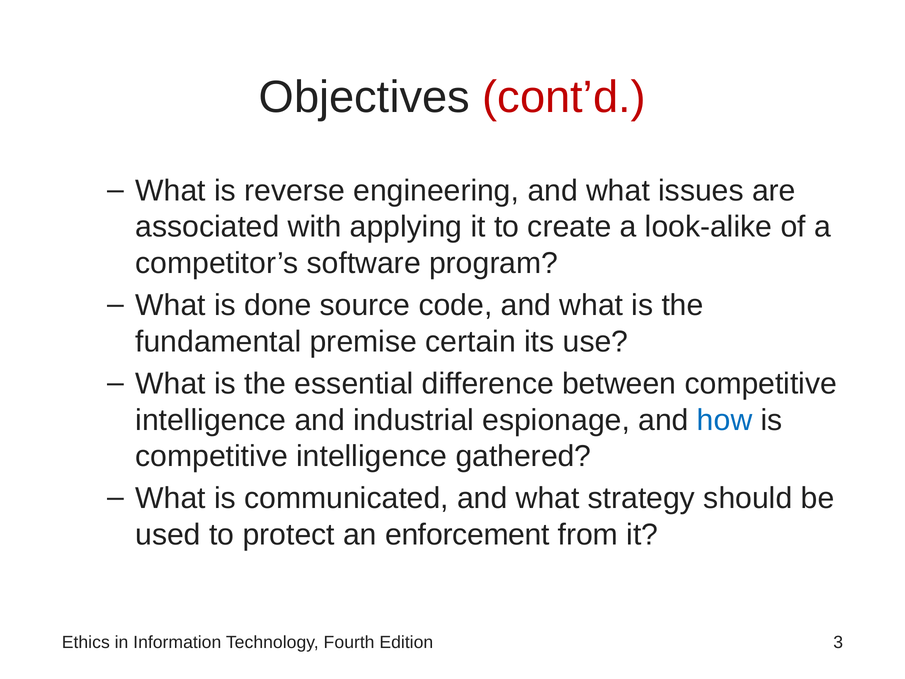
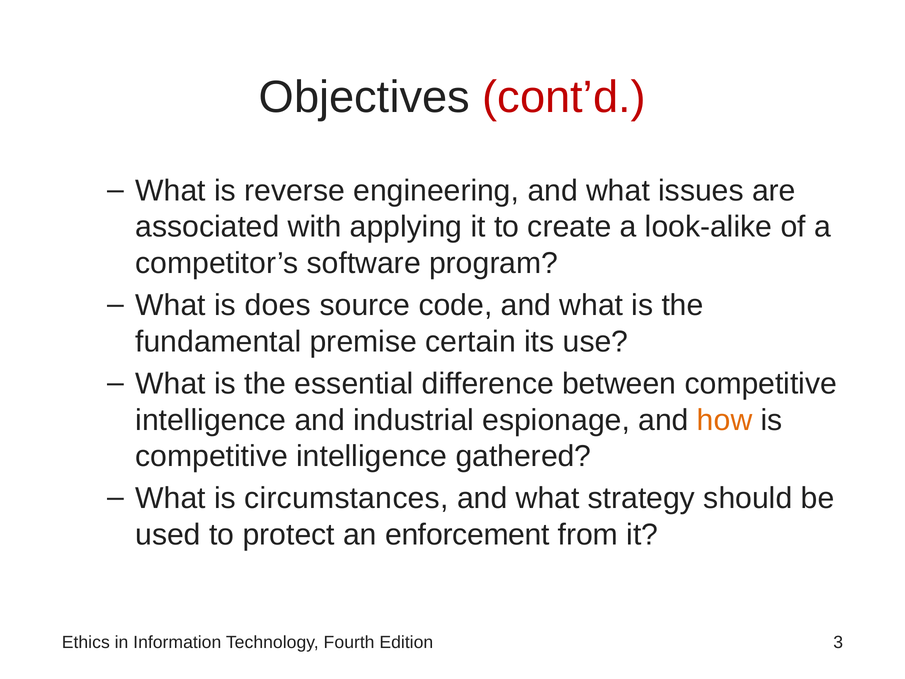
done: done -> does (278, 305)
how colour: blue -> orange (725, 420)
communicated: communicated -> circumstances (346, 498)
